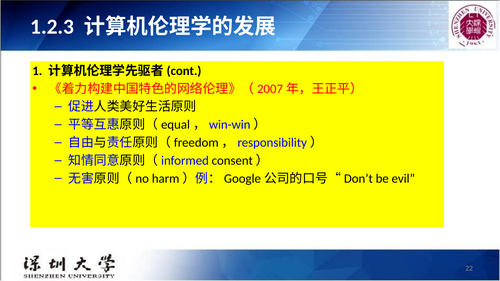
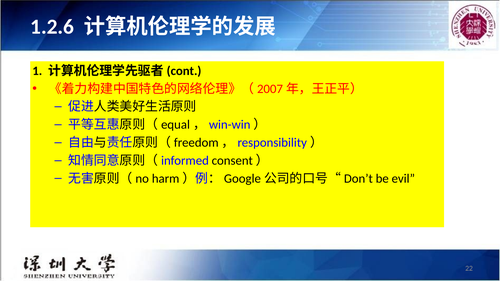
1.2.3: 1.2.3 -> 1.2.6 (52, 27)
